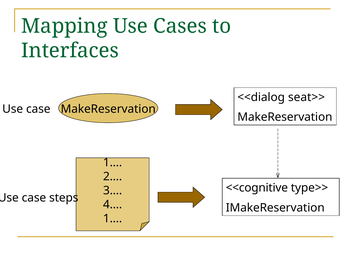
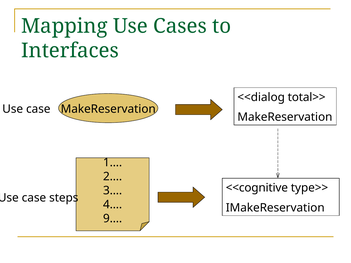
seat>>: seat>> -> total>> (307, 97)
1…: 1… -> 9… (113, 219)
